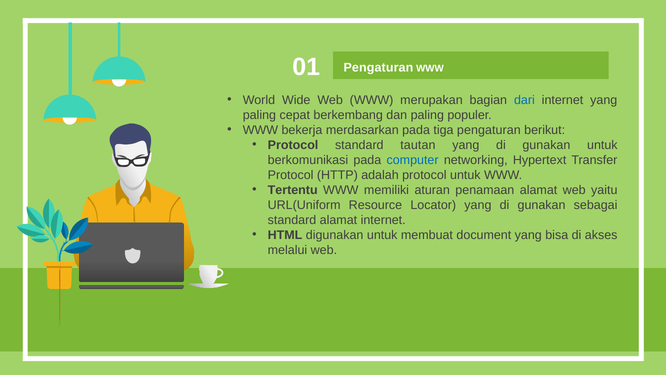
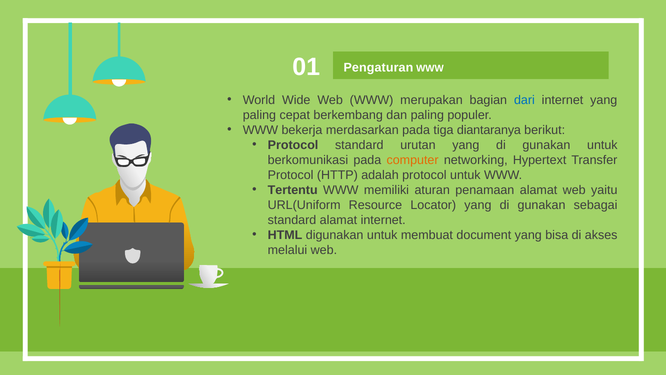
tiga pengaturan: pengaturan -> diantaranya (489, 130)
tautan: tautan -> urutan (418, 145)
computer colour: blue -> orange (413, 160)
